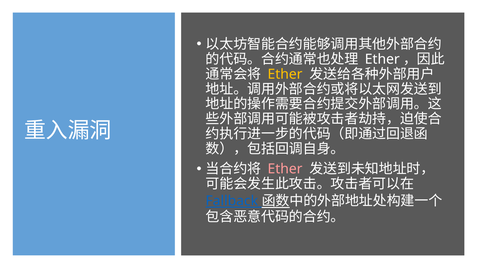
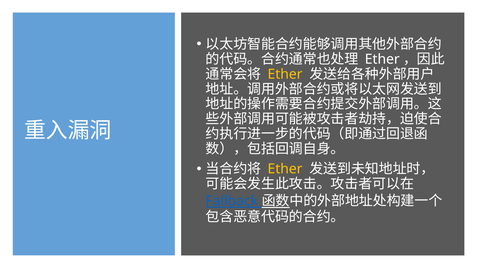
Ether colour: pink -> yellow (285, 169)
